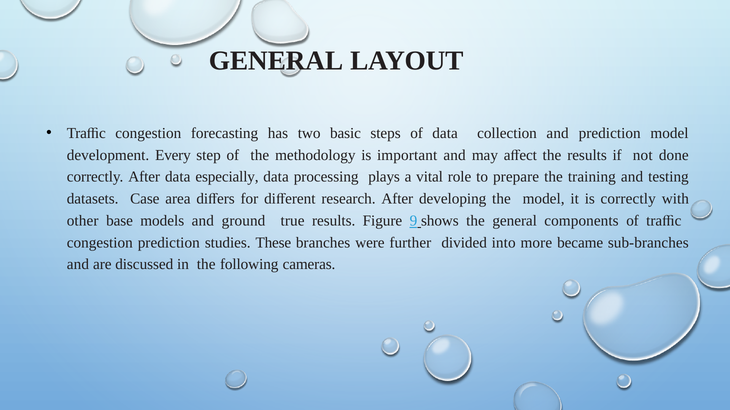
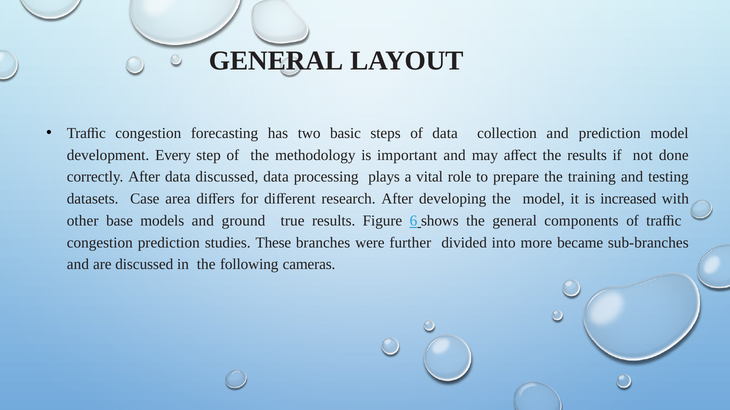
data especially: especially -> discussed (227, 177)
is correctly: correctly -> increased (628, 199)
9: 9 -> 6 (414, 221)
